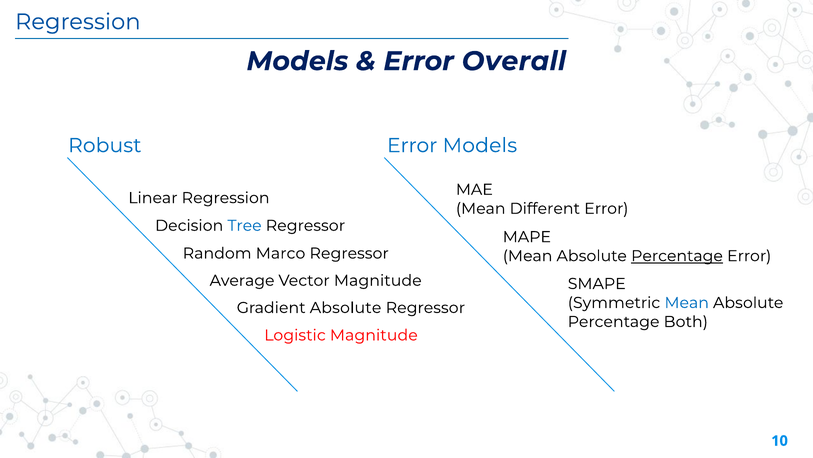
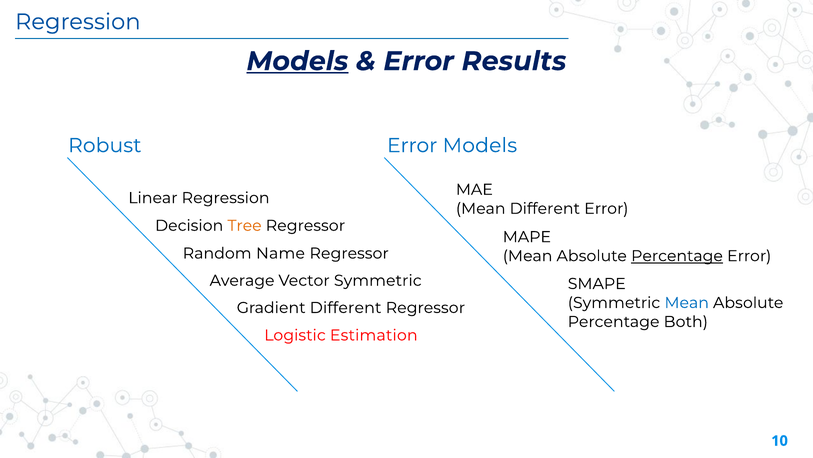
Models underline: none -> present (297, 61)
Overall: Overall -> Results (514, 61)
Tree colour: blue -> orange (245, 225)
Marco: Marco -> Name (280, 253)
Vector Magnitude: Magnitude -> Symmetric (378, 280)
Gradient Absolute: Absolute -> Different (346, 307)
Logistic Magnitude: Magnitude -> Estimation (374, 335)
